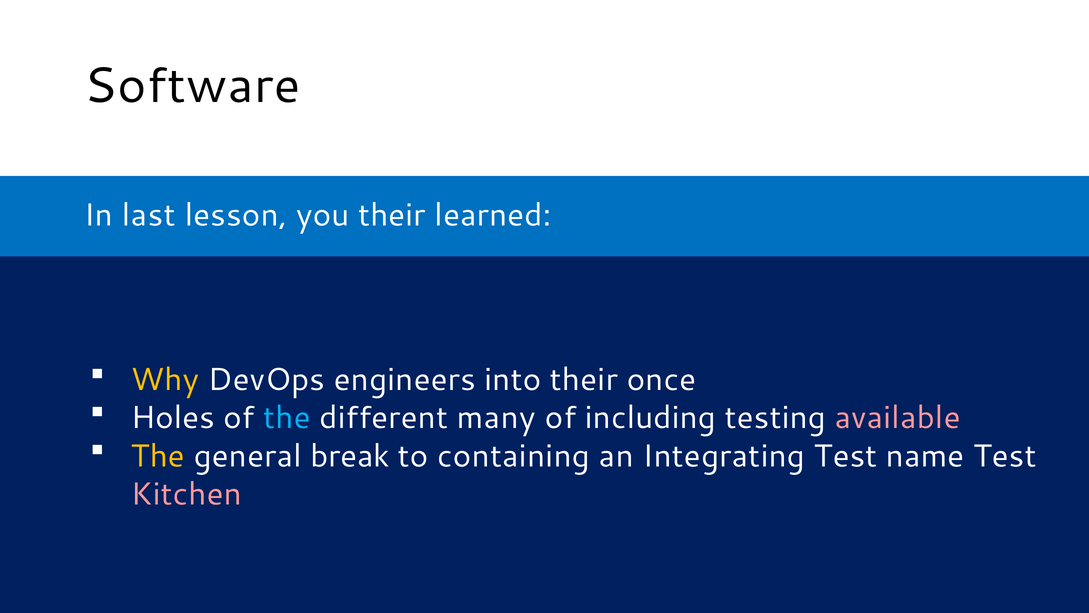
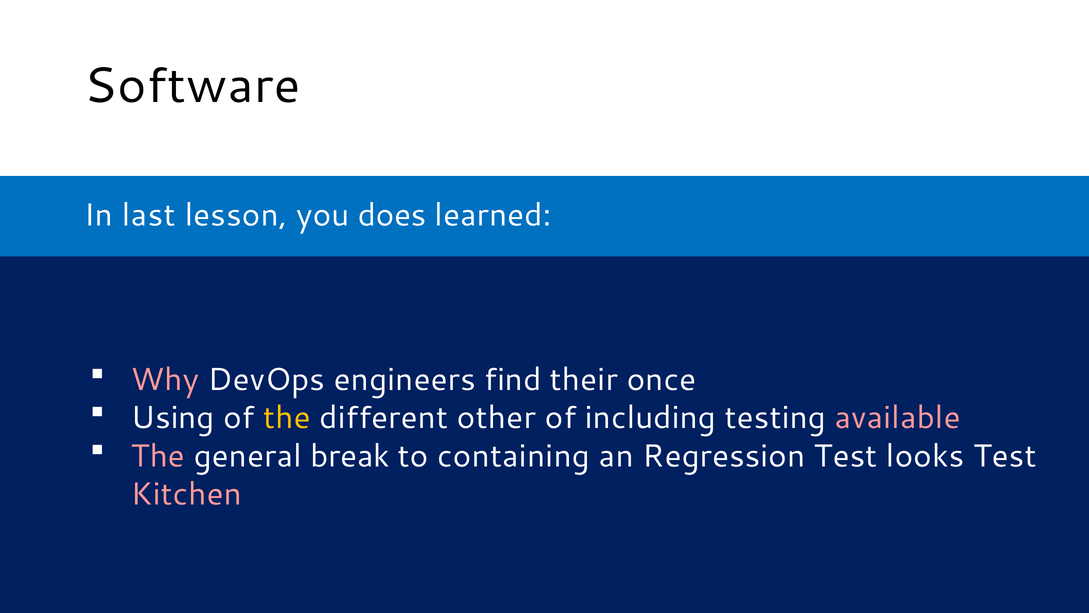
you their: their -> does (392, 215)
Why colour: yellow -> pink (165, 379)
into: into -> find (513, 379)
Holes: Holes -> Using (173, 418)
the colour: light blue -> yellow (287, 418)
many: many -> other (496, 418)
The colour: yellow -> pink (158, 456)
Integrating: Integrating -> Regression (724, 456)
name: name -> looks (925, 456)
